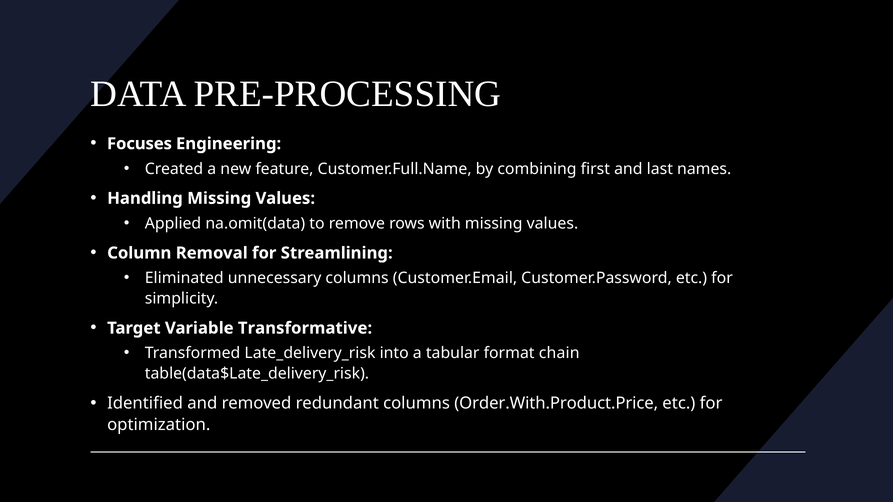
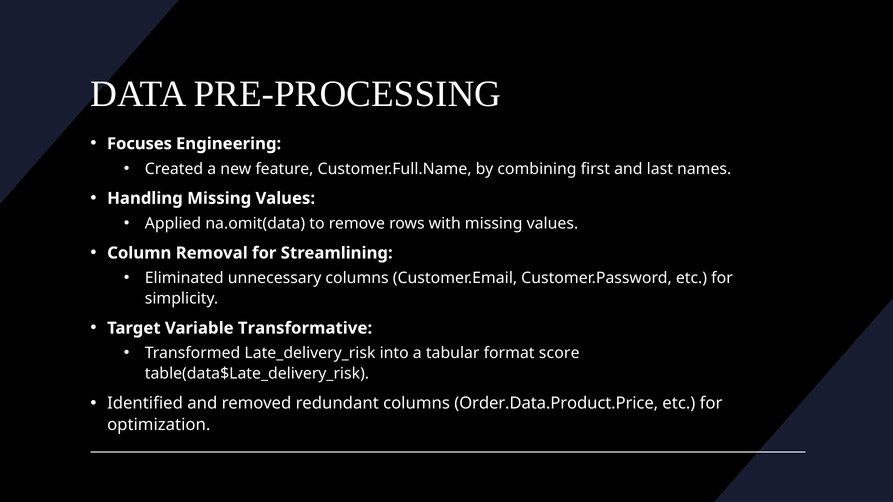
chain: chain -> score (559, 353)
Order.With.Product.Price: Order.With.Product.Price -> Order.Data.Product.Price (556, 403)
